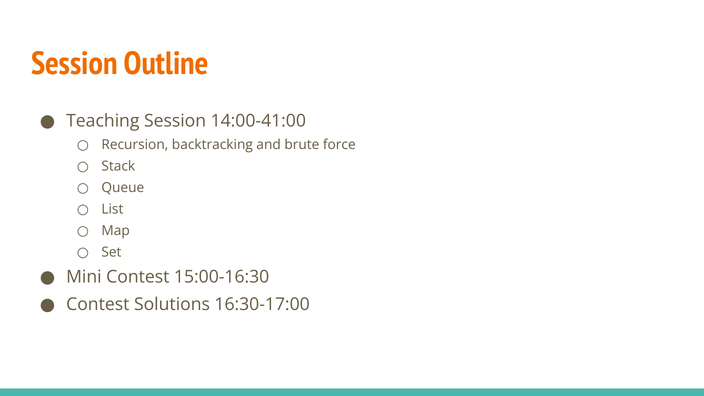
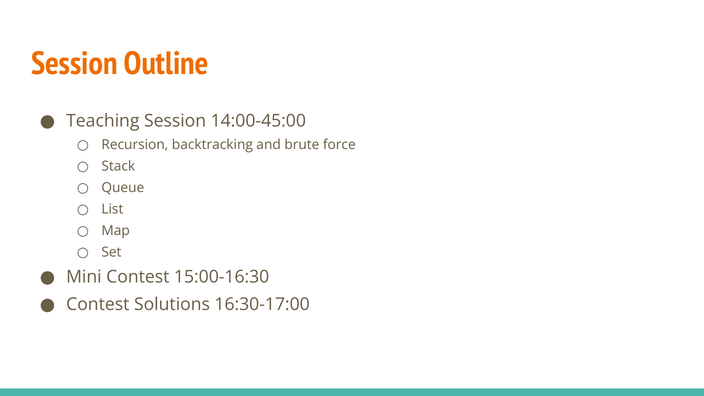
14:00-41:00: 14:00-41:00 -> 14:00-45:00 (258, 121)
